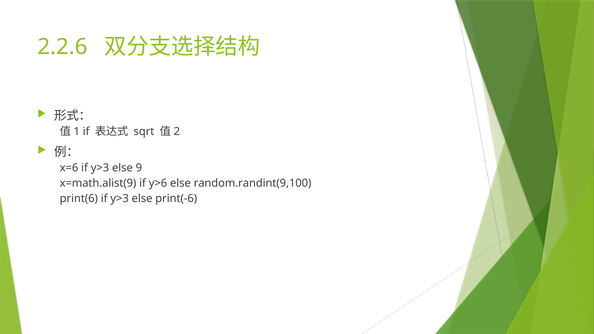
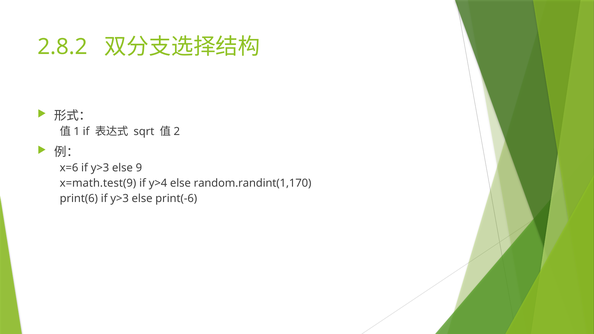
2.2.6: 2.2.6 -> 2.8.2 (63, 47)
x=math.alist(9: x=math.alist(9 -> x=math.test(9 (98, 183)
y>6: y>6 -> y>4 (158, 183)
random.randint(9,100: random.randint(9,100 -> random.randint(1,170 (253, 183)
